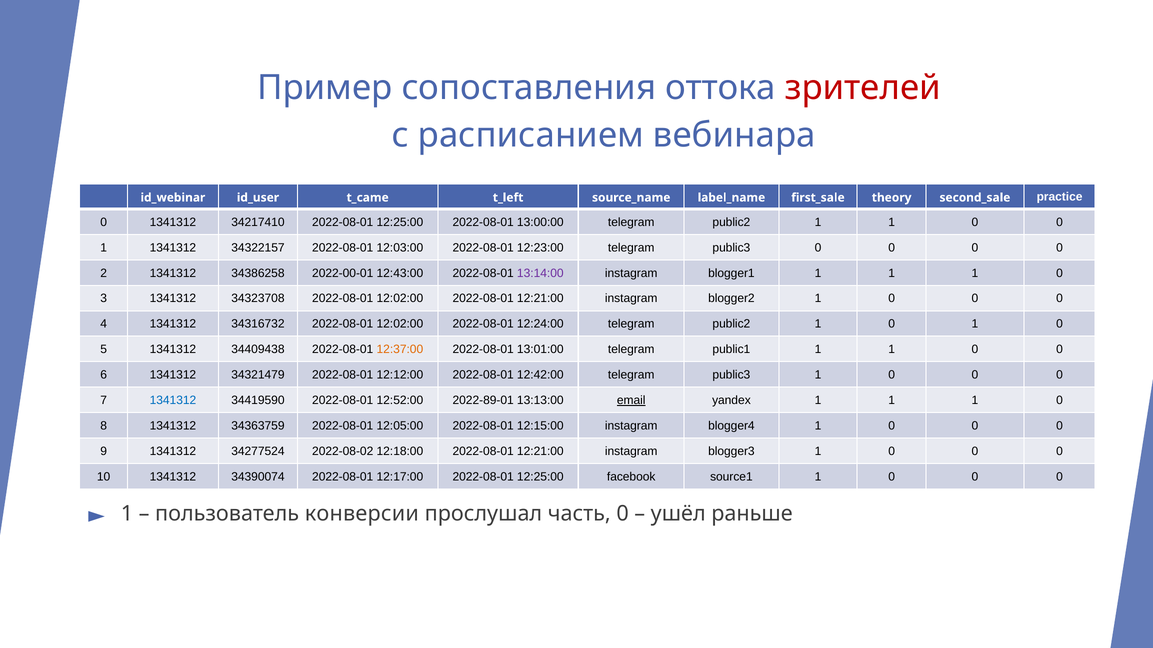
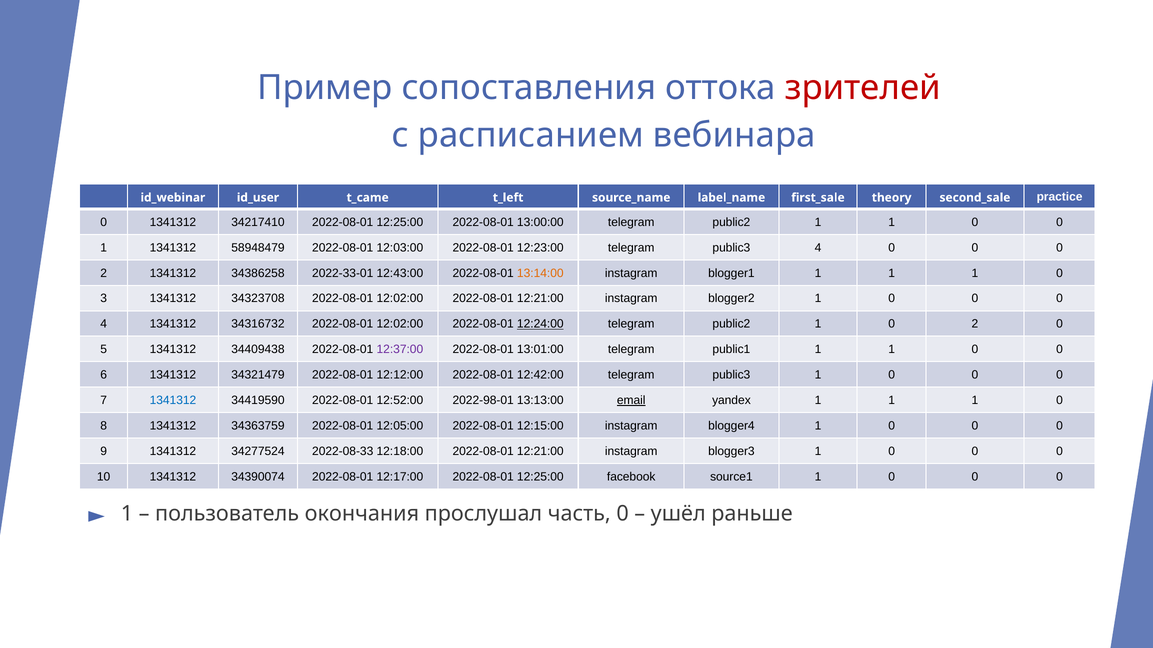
34322157: 34322157 -> 58948479 (258, 248)
public3 0: 0 -> 4 (818, 248)
2022-00-01: 2022-00-01 -> 2022-33-01 (343, 273)
13:14:00 colour: purple -> orange (540, 273)
12:24:00 underline: none -> present (540, 324)
1 0 1: 1 -> 2 (975, 324)
12:37:00 colour: orange -> purple (400, 350)
2022-89-01: 2022-89-01 -> 2022-98-01 (483, 401)
2022-08-02: 2022-08-02 -> 2022-08-33 (343, 452)
конверсии: конверсии -> окончания (362, 514)
